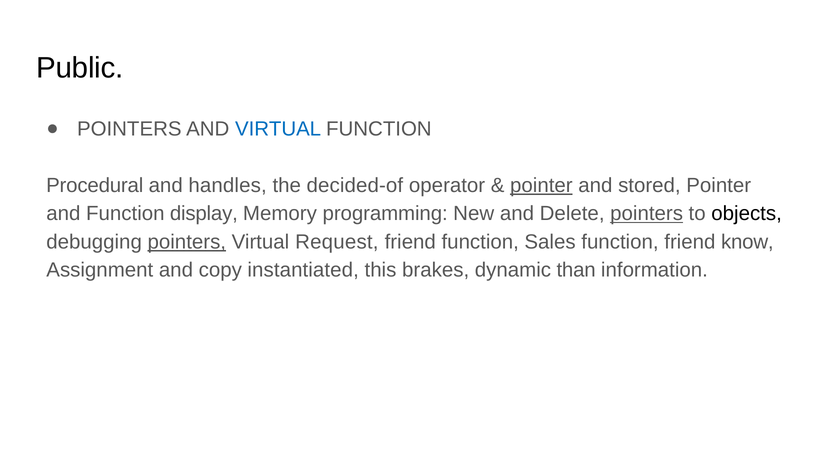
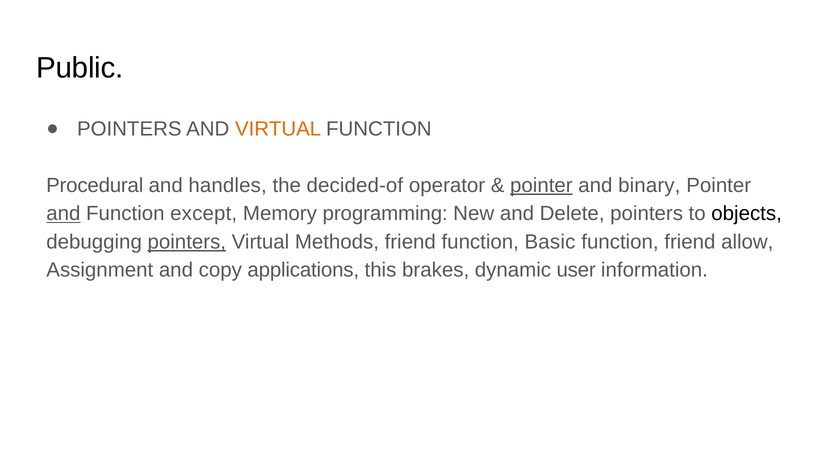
VIRTUAL colour: blue -> orange (278, 129)
stored: stored -> binary (649, 185)
and underline: none -> present (63, 214)
display: display -> except (204, 214)
pointers underline: present -> none (647, 214)
Request: Request -> Methods (337, 242)
Sales: Sales -> Basic (550, 242)
know: know -> allow (747, 242)
instantiated: instantiated -> applications (303, 270)
than: than -> user (576, 270)
